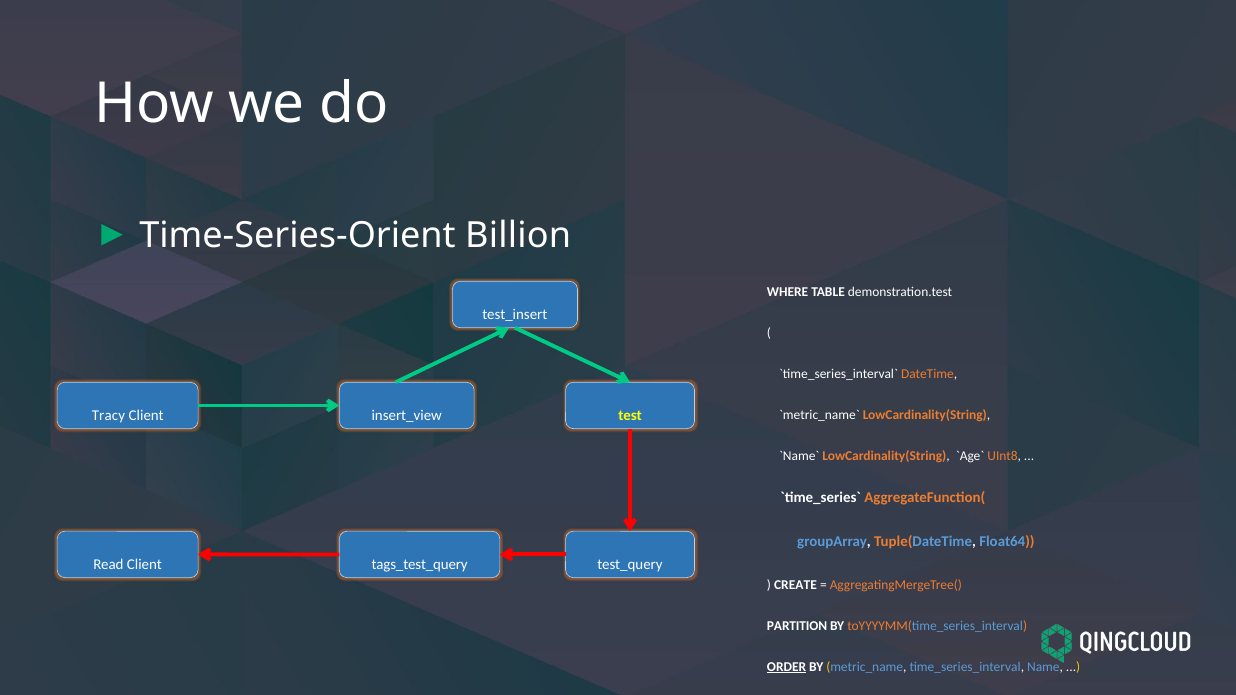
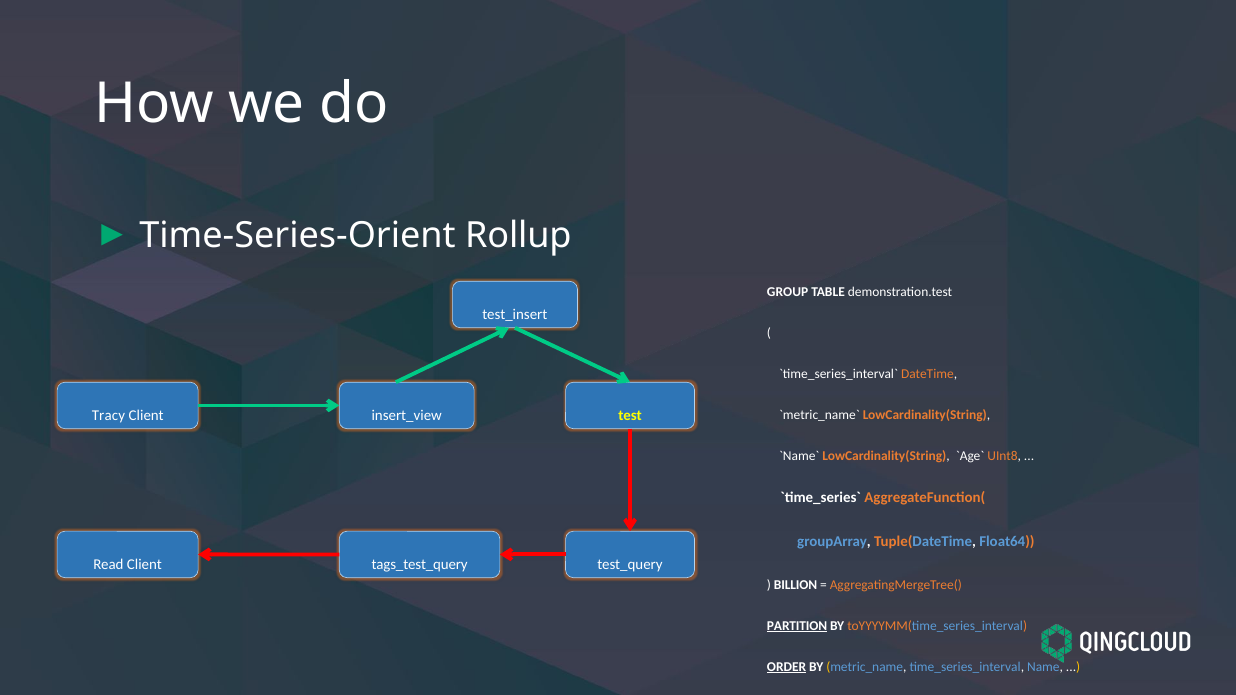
Billion: Billion -> Rollup (518, 235)
WHERE: WHERE -> GROUP (788, 293)
CREATE: CREATE -> BILLION (796, 585)
PARTITION underline: none -> present (797, 626)
